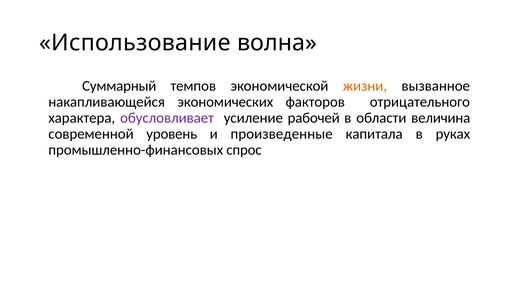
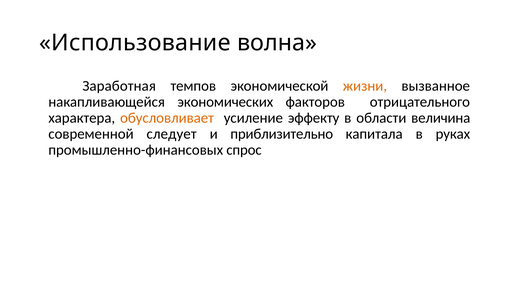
Суммарный: Суммарный -> Заработная (119, 86)
обусловливает colour: purple -> orange (167, 118)
рабочей: рабочей -> эффекту (314, 118)
уровень: уровень -> следует (172, 134)
произведенные: произведенные -> приблизительно (282, 134)
